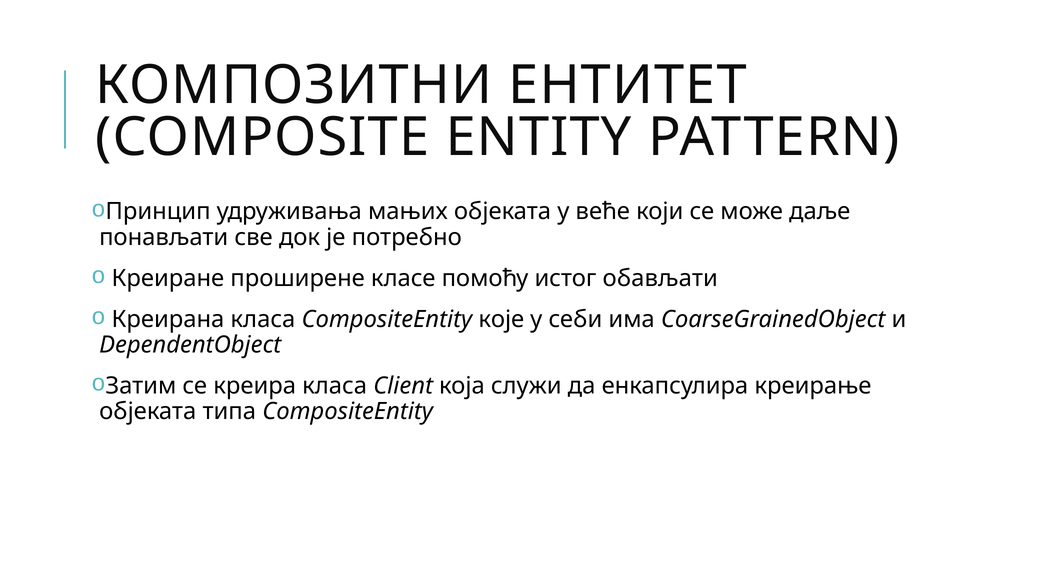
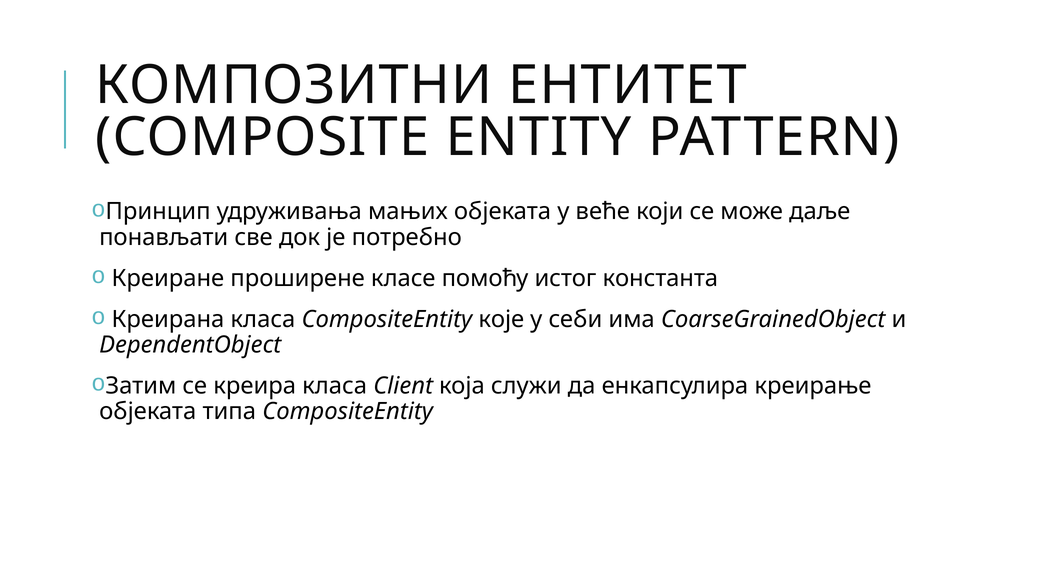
обављати: обављати -> константа (660, 279)
